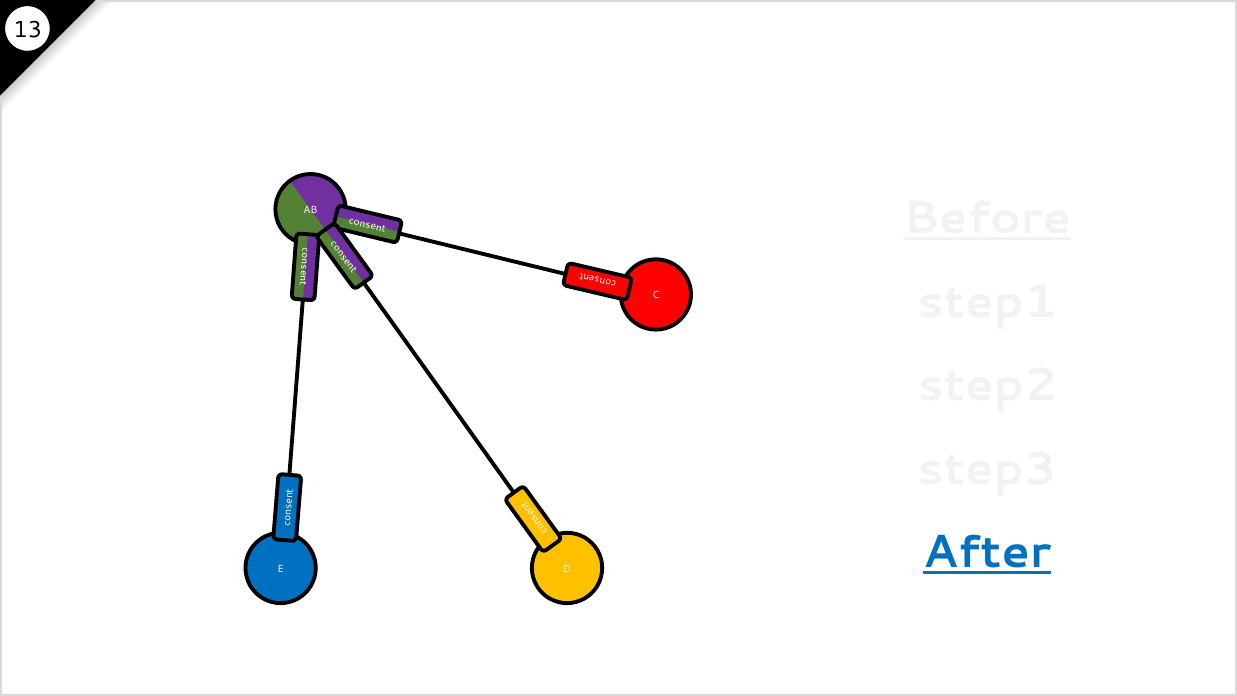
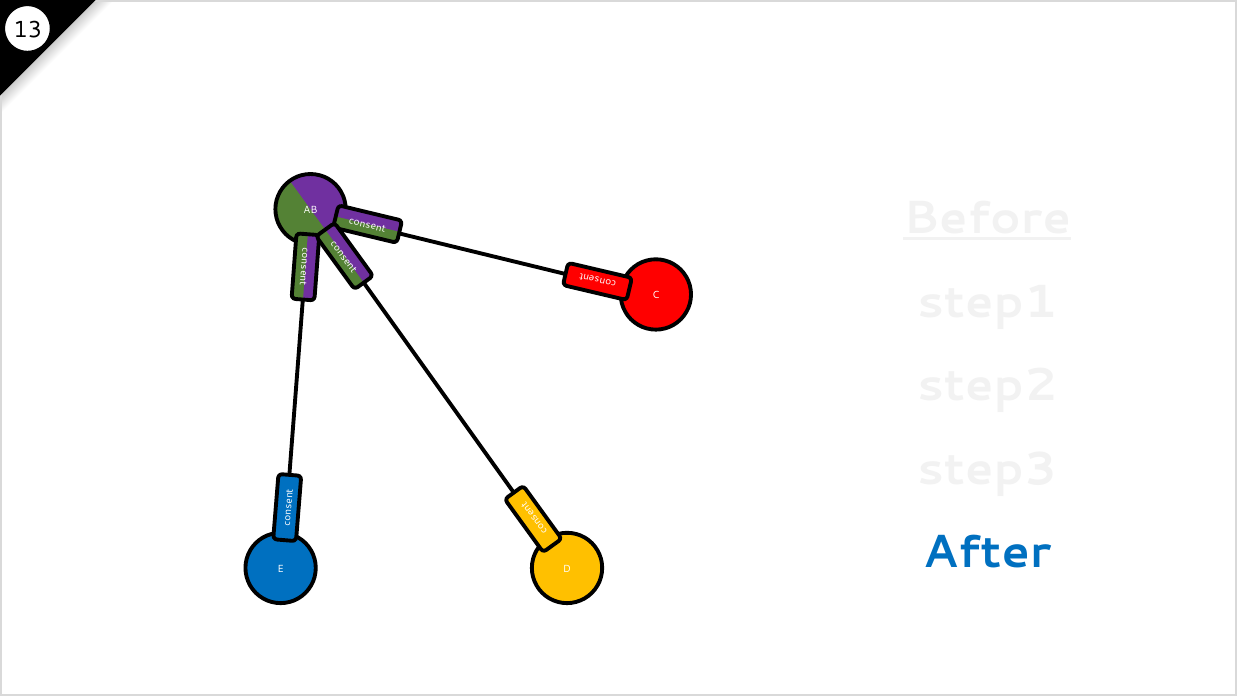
After underline: present -> none (987, 552)
